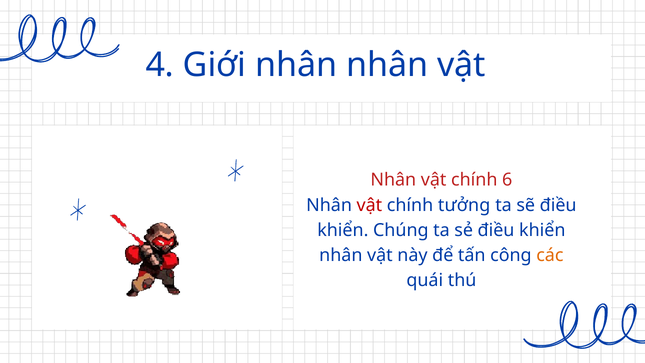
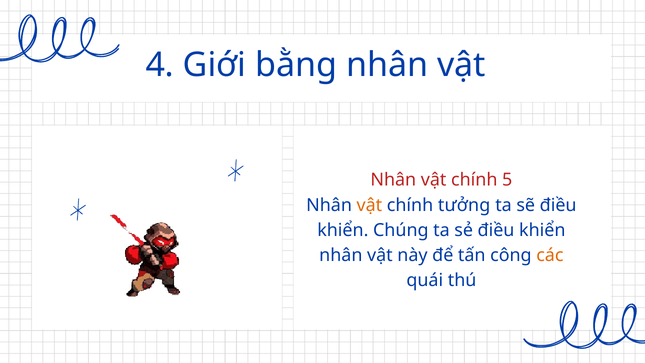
Giới nhân: nhân -> bằng (296, 65)
6: 6 -> 5 (507, 180)
vật colour: red -> orange (369, 205)
